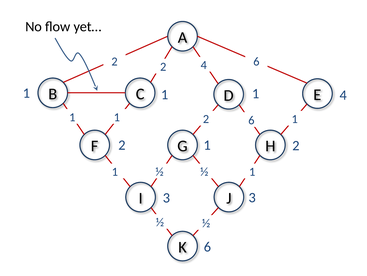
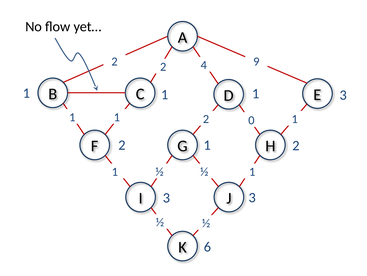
4 6: 6 -> 9 (256, 61)
1 4: 4 -> 3 (343, 95)
1 6: 6 -> 0 (251, 120)
